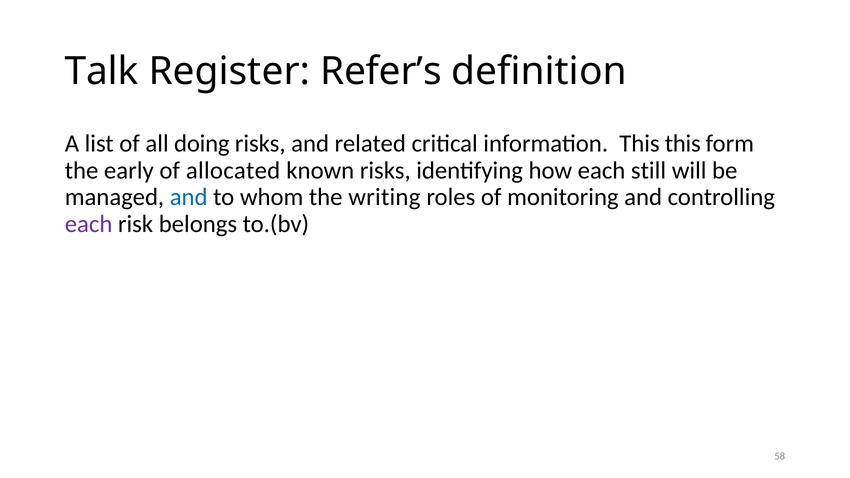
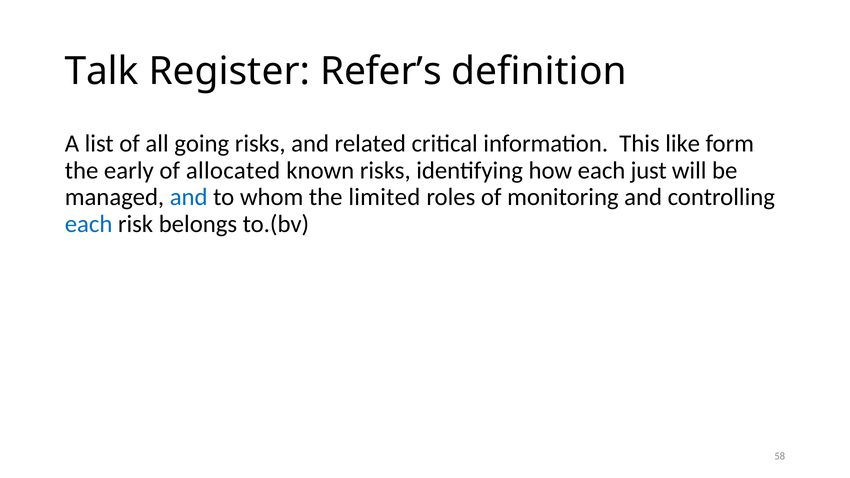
doing: doing -> going (202, 144)
This this: this -> like (683, 144)
still: still -> just (649, 170)
writing: writing -> limited (384, 197)
each colour: purple -> blue (89, 224)
